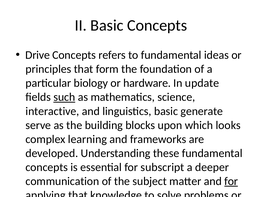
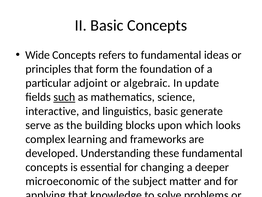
Drive: Drive -> Wide (38, 55)
biology: biology -> adjoint (91, 83)
hardware: hardware -> algebraic (147, 83)
subscript: subscript -> changing (162, 167)
communication: communication -> microeconomic (62, 181)
for underline: present -> none (231, 181)
